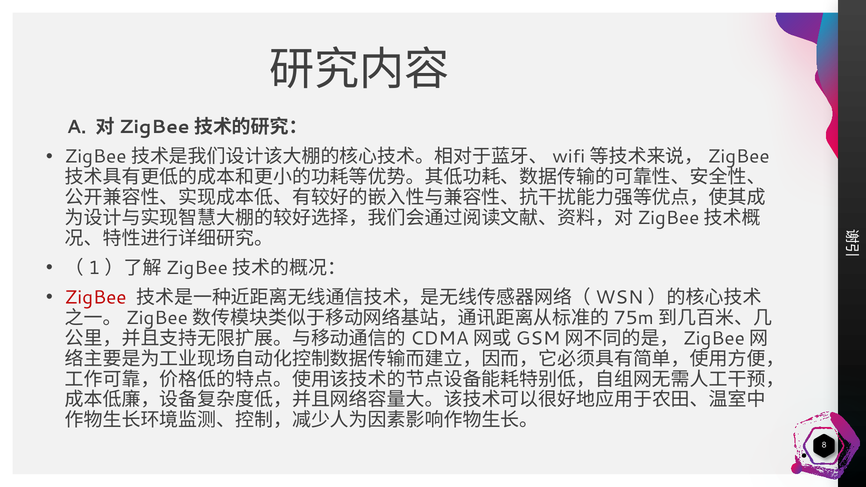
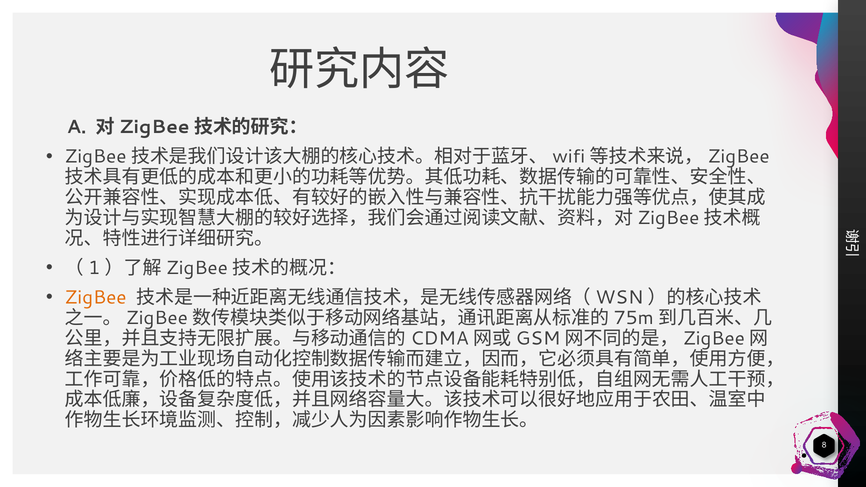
ZigBee colour: red -> orange (96, 298)
